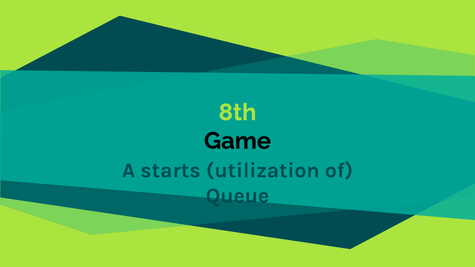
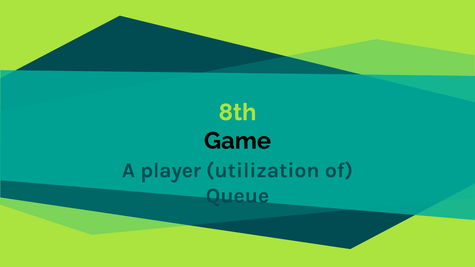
starts: starts -> player (171, 170)
